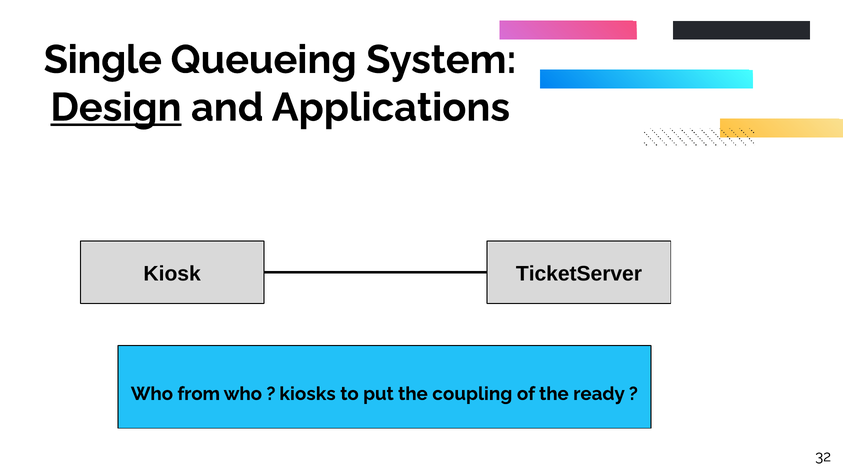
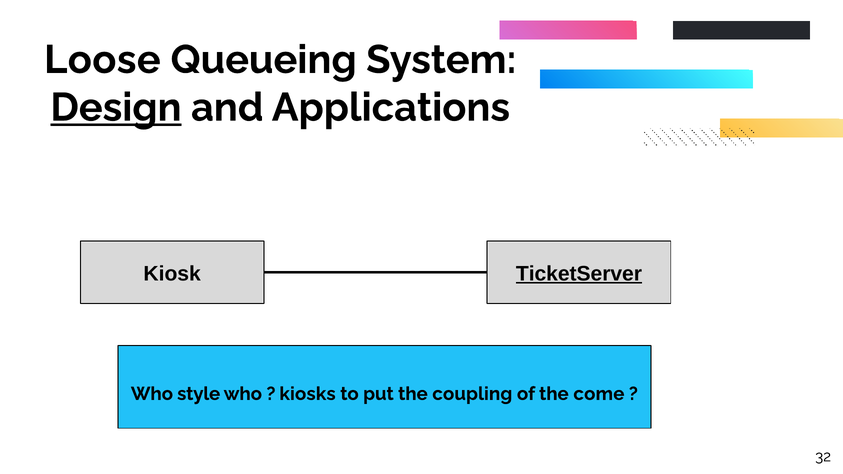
Single: Single -> Loose (102, 60)
TicketServer underline: none -> present (579, 274)
from: from -> style (199, 394)
ready: ready -> come (599, 394)
